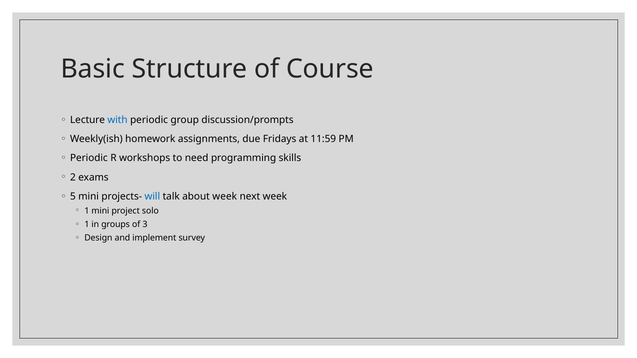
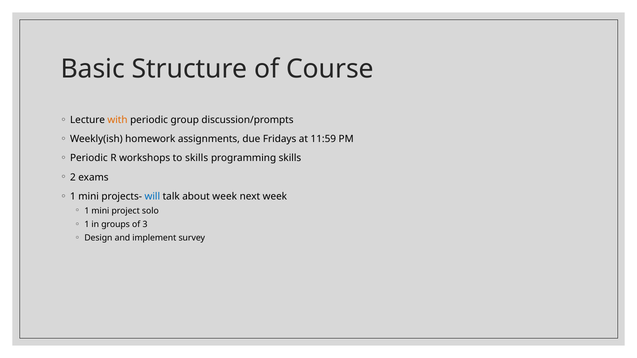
with colour: blue -> orange (118, 120)
to need: need -> skills (197, 158)
5: 5 -> 1 (73, 197)
